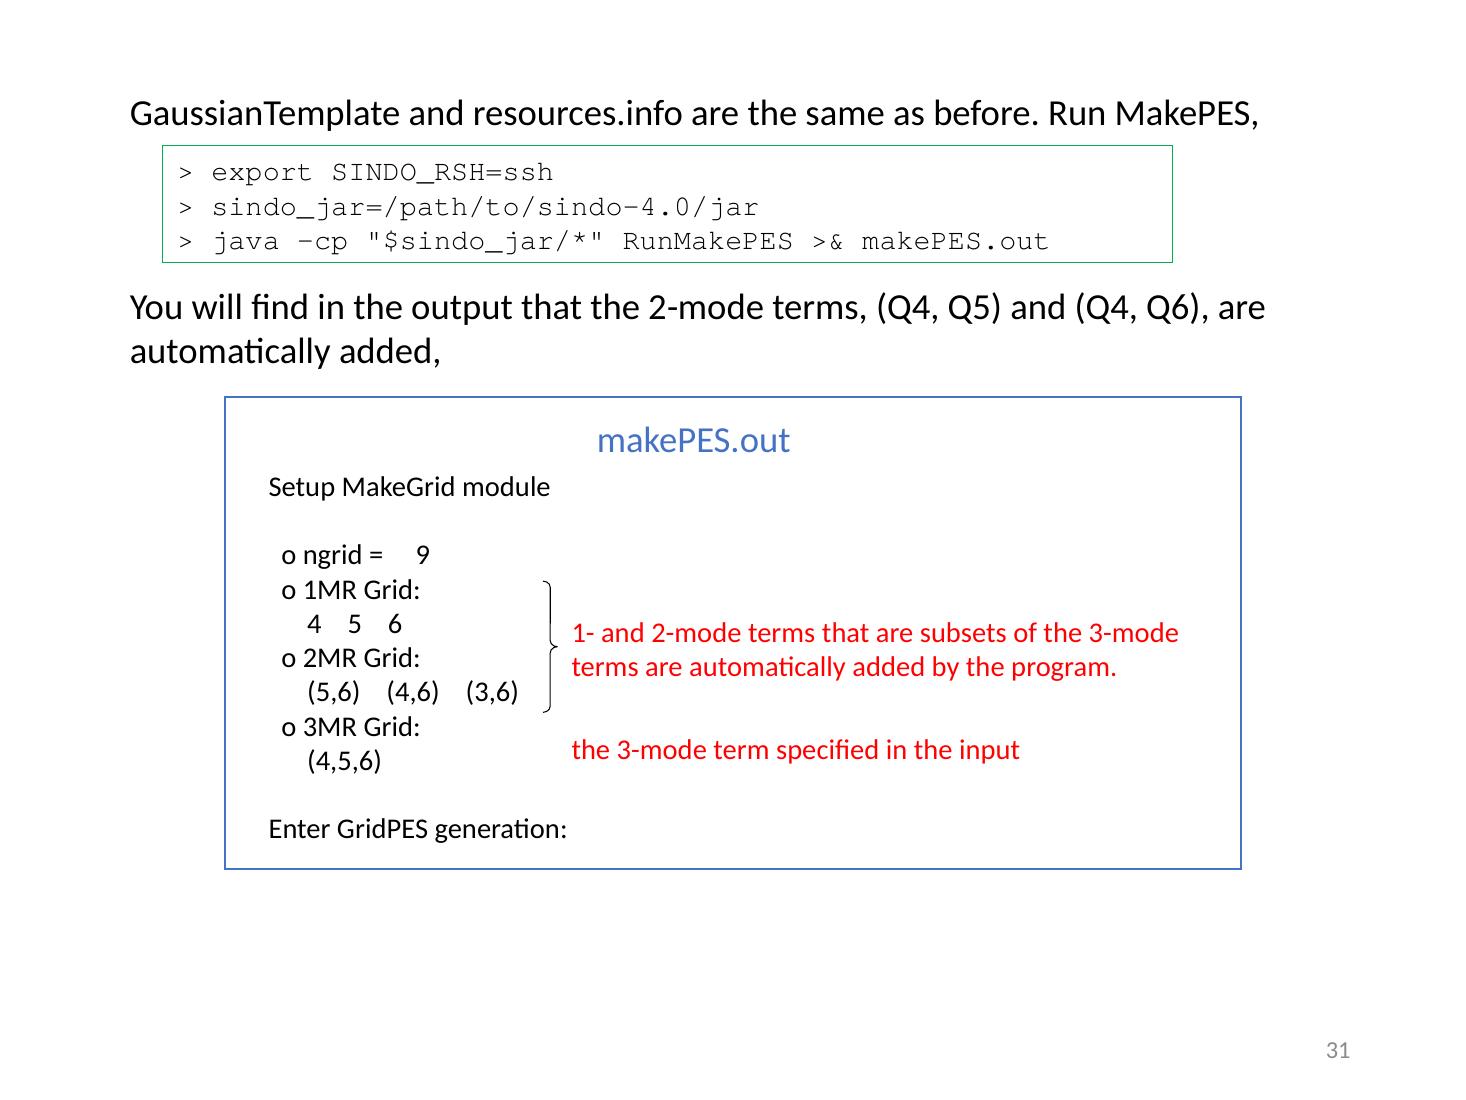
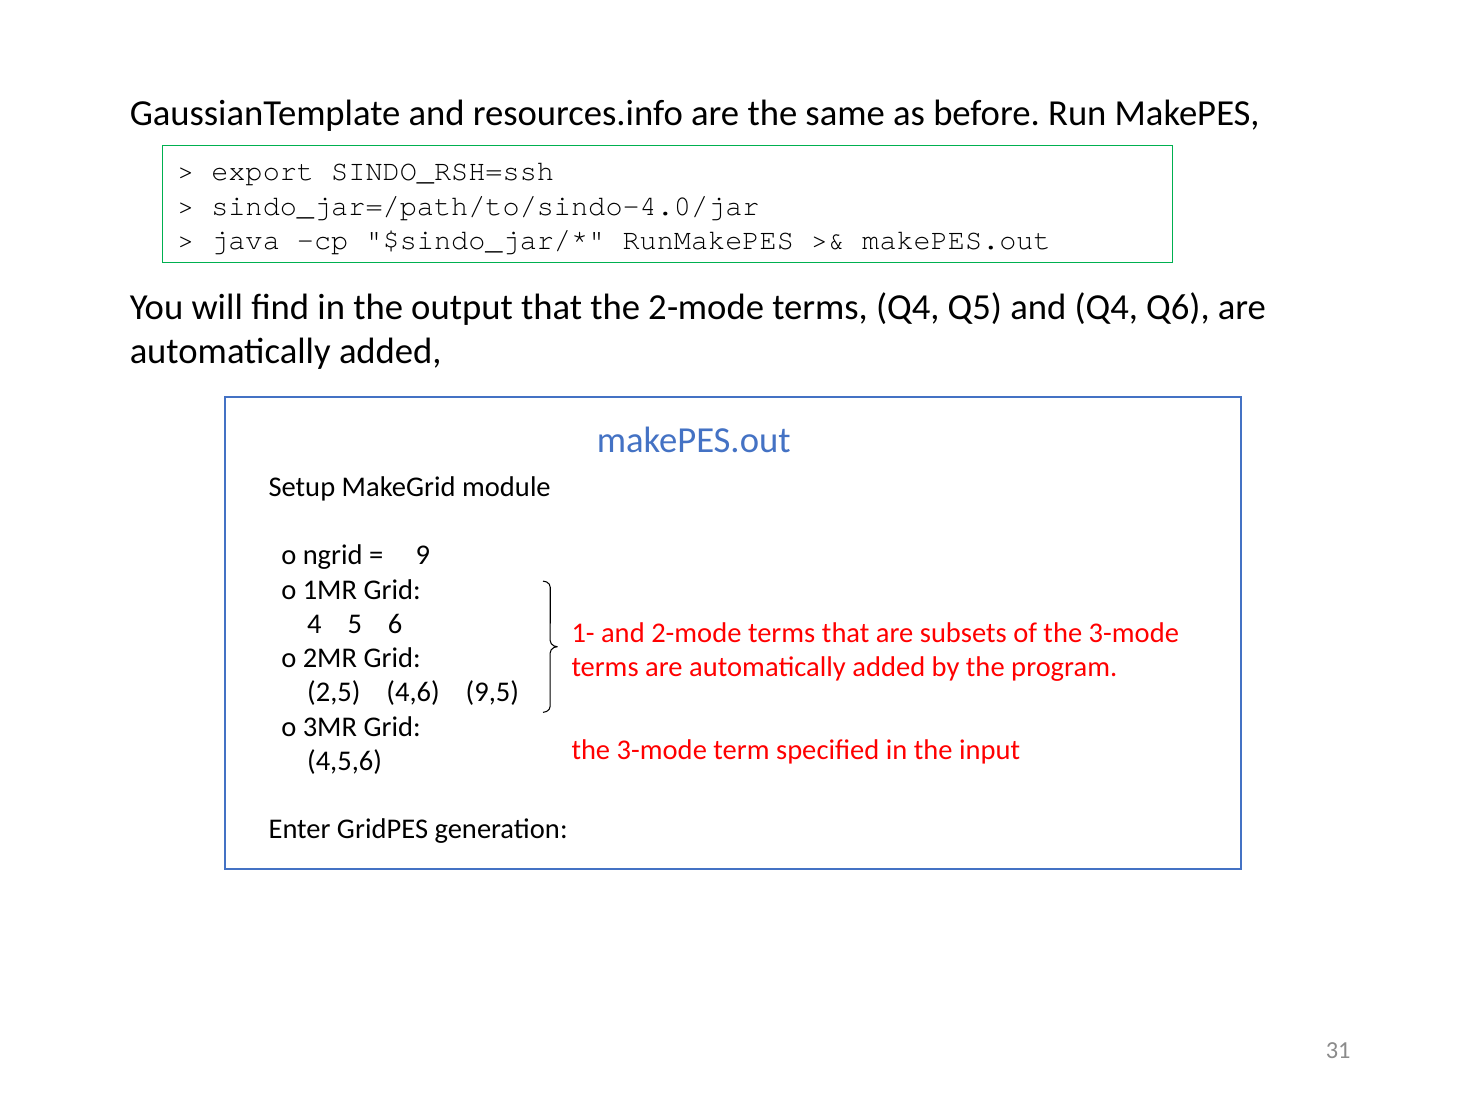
5,6: 5,6 -> 2,5 (334, 692)
3,6: 3,6 -> 9,5 (492, 692)
